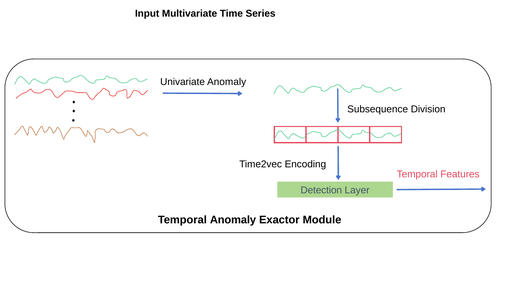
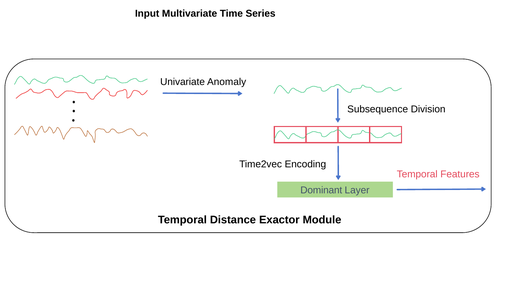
Detection: Detection -> Dominant (321, 190)
Temporal Anomaly: Anomaly -> Distance (233, 220)
